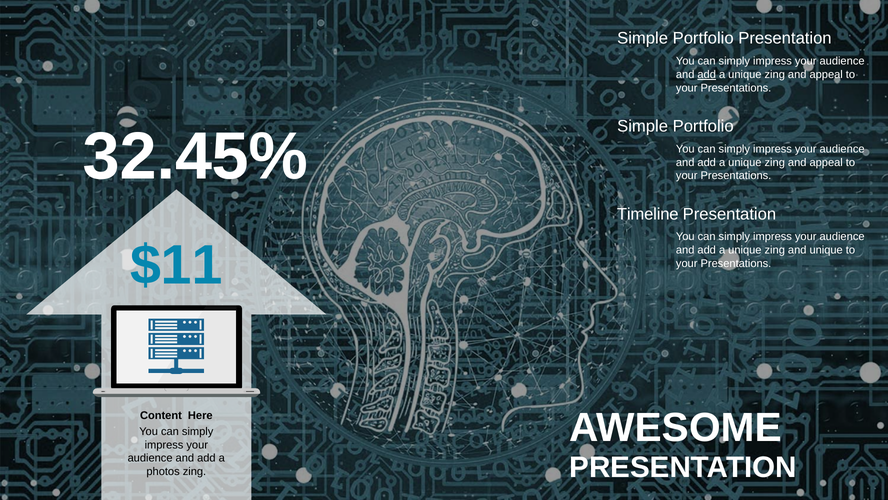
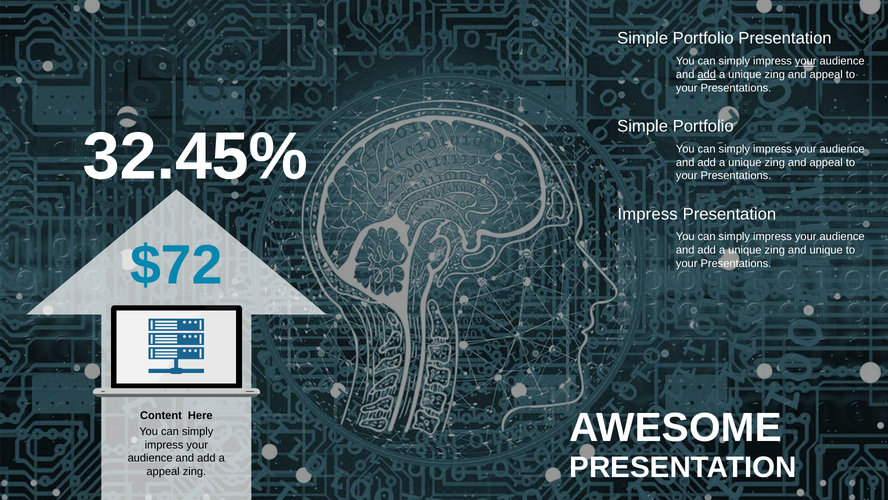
your underline: none -> present (806, 61)
Timeline: Timeline -> Impress (648, 214)
$11: $11 -> $72 (176, 265)
photos: photos -> appeal (163, 471)
